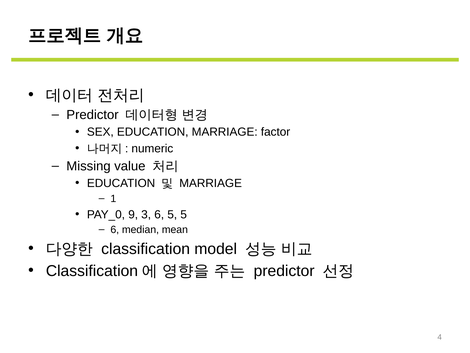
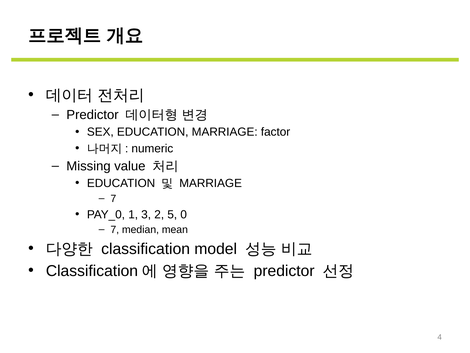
1: 1 -> 7 (113, 198)
9: 9 -> 1 (133, 214)
3 6: 6 -> 2 (159, 214)
5 5: 5 -> 0 (184, 214)
6: 6 -> 7 (115, 229)
